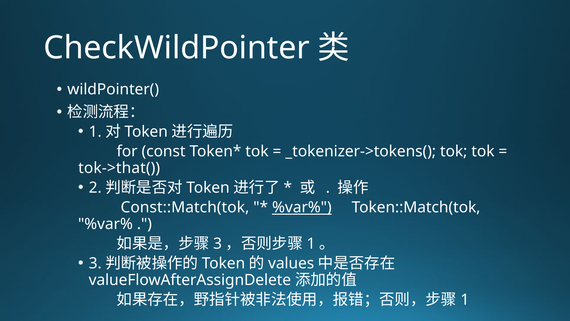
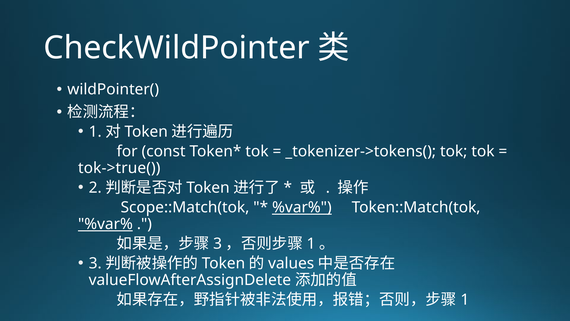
tok->that(: tok->that( -> tok->true( (119, 168)
Const::Match(tok: Const::Match(tok -> Scope::Match(tok (185, 207)
%var% underline: none -> present (105, 224)
